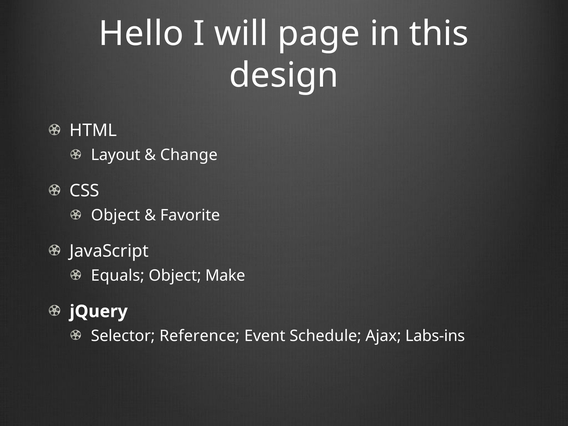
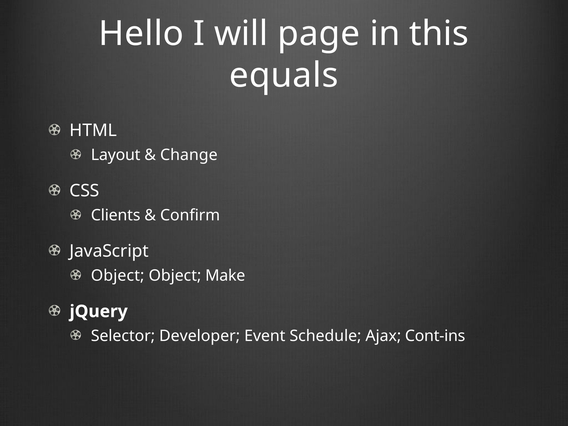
design: design -> equals (284, 75)
Object: Object -> Clients (116, 215)
Favorite: Favorite -> Confirm (190, 215)
Equals: Equals -> Object (118, 276)
Reference: Reference -> Developer (200, 336)
Labs-ins: Labs-ins -> Cont-ins (435, 336)
